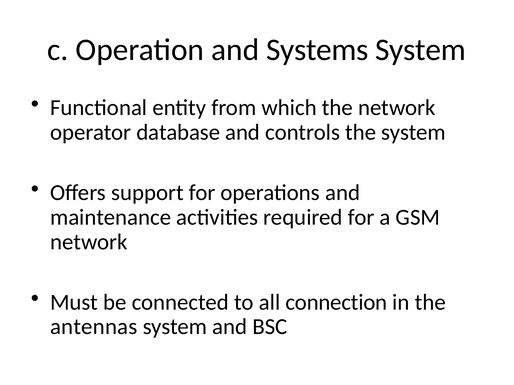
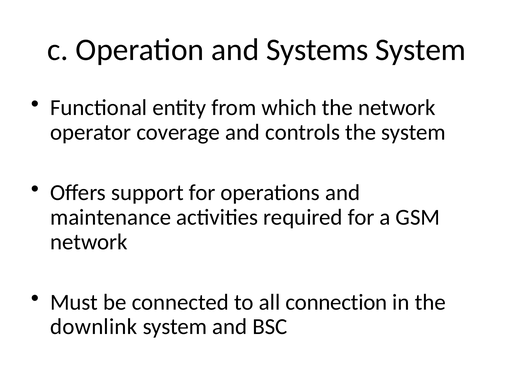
database: database -> coverage (178, 133)
antennas: antennas -> downlink (94, 327)
